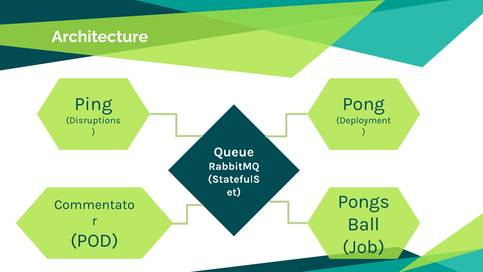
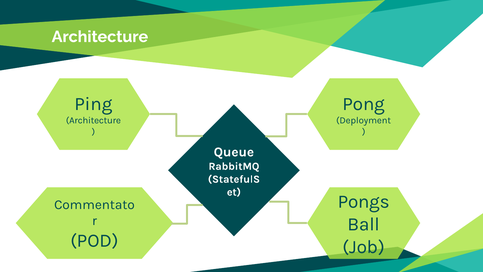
Disruptions: Disruptions -> Architecture (93, 120)
